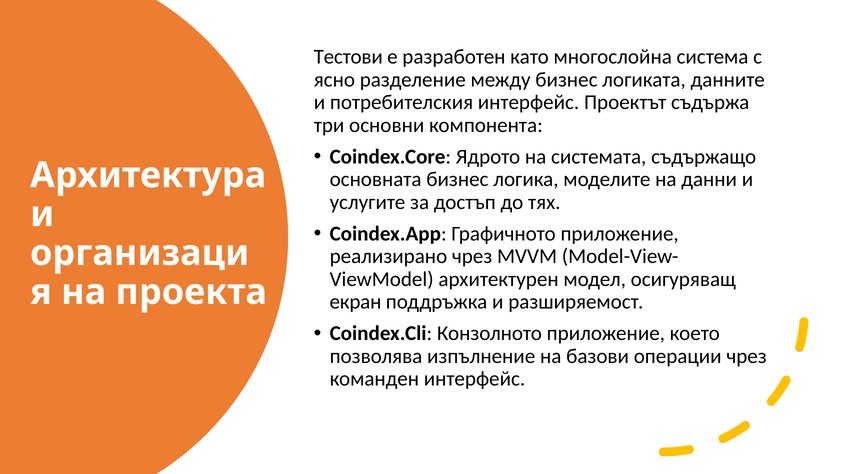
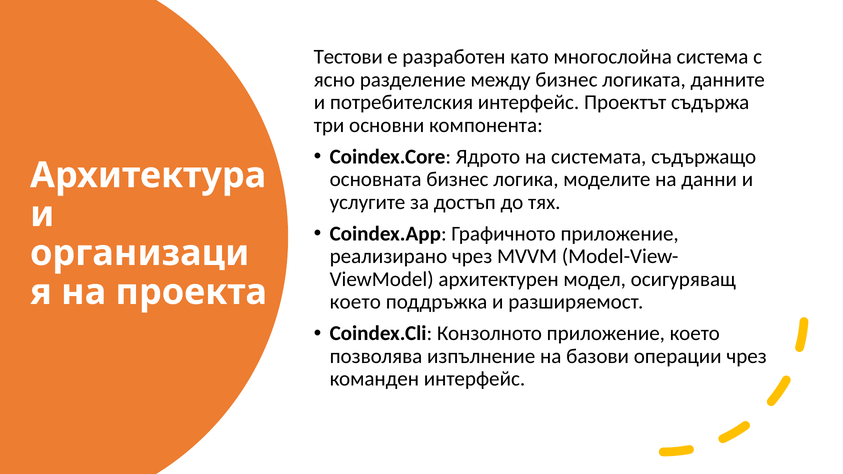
екран: екран -> което (355, 302)
